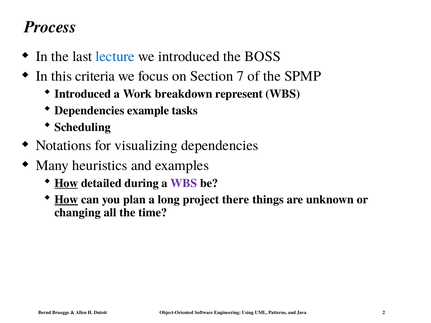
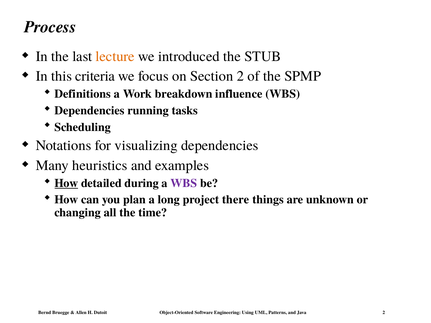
lecture colour: blue -> orange (115, 56)
BOSS: BOSS -> STUB (263, 56)
Section 7: 7 -> 2 (240, 76)
Introduced: Introduced -> Definitions (83, 94)
represent: represent -> influence (239, 94)
example: example -> running (148, 111)
How underline: present -> none (66, 200)
